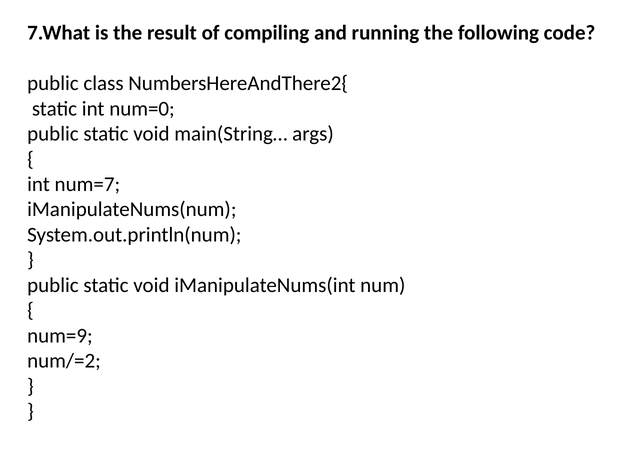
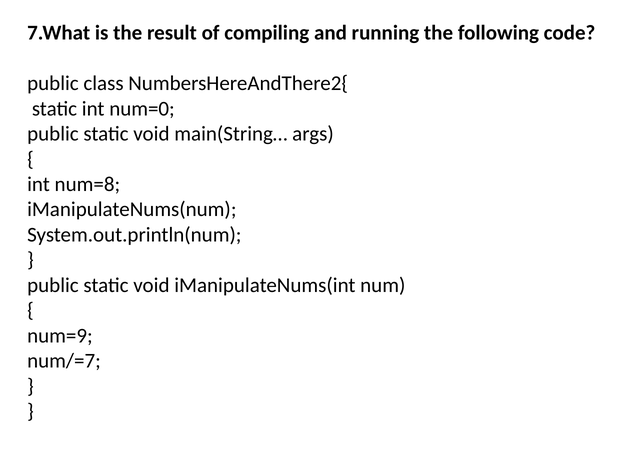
num=7: num=7 -> num=8 (87, 184)
num/=2: num/=2 -> num/=7 (64, 361)
